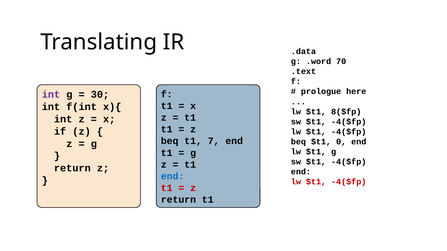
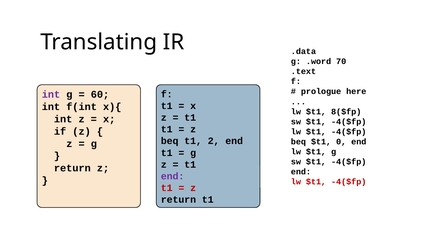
30: 30 -> 60 (100, 95)
7: 7 -> 2 (214, 141)
end colour: blue -> purple (173, 177)
